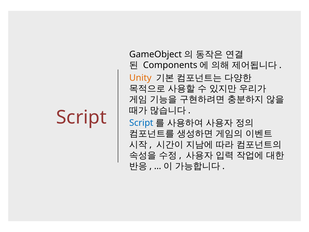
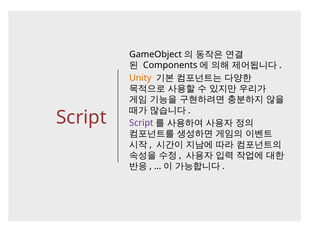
Script colour: blue -> purple (141, 123)
